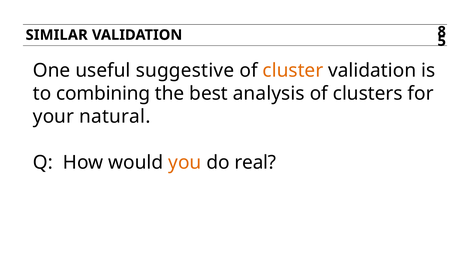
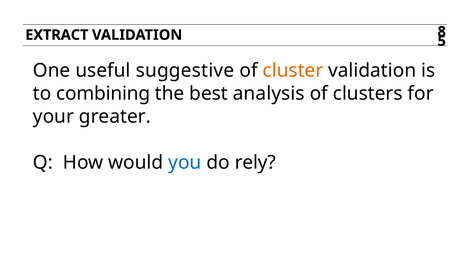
SIMILAR: SIMILAR -> EXTRACT (57, 35)
natural: natural -> greater (115, 116)
you colour: orange -> blue (185, 162)
real: real -> rely (255, 162)
